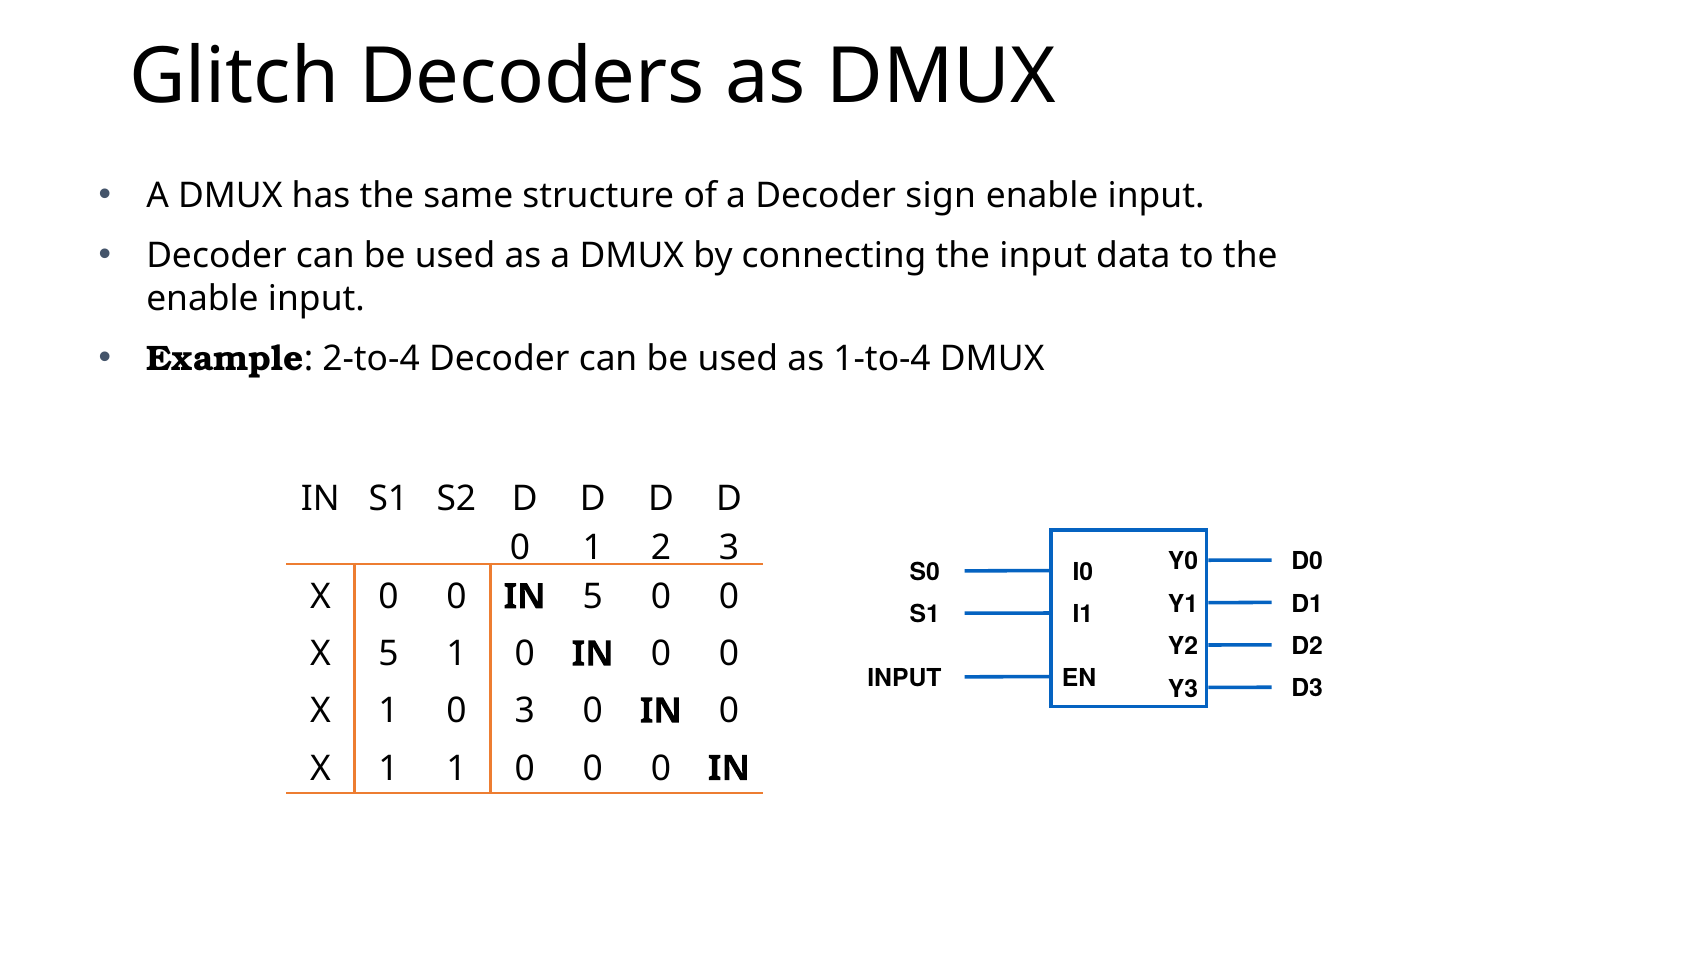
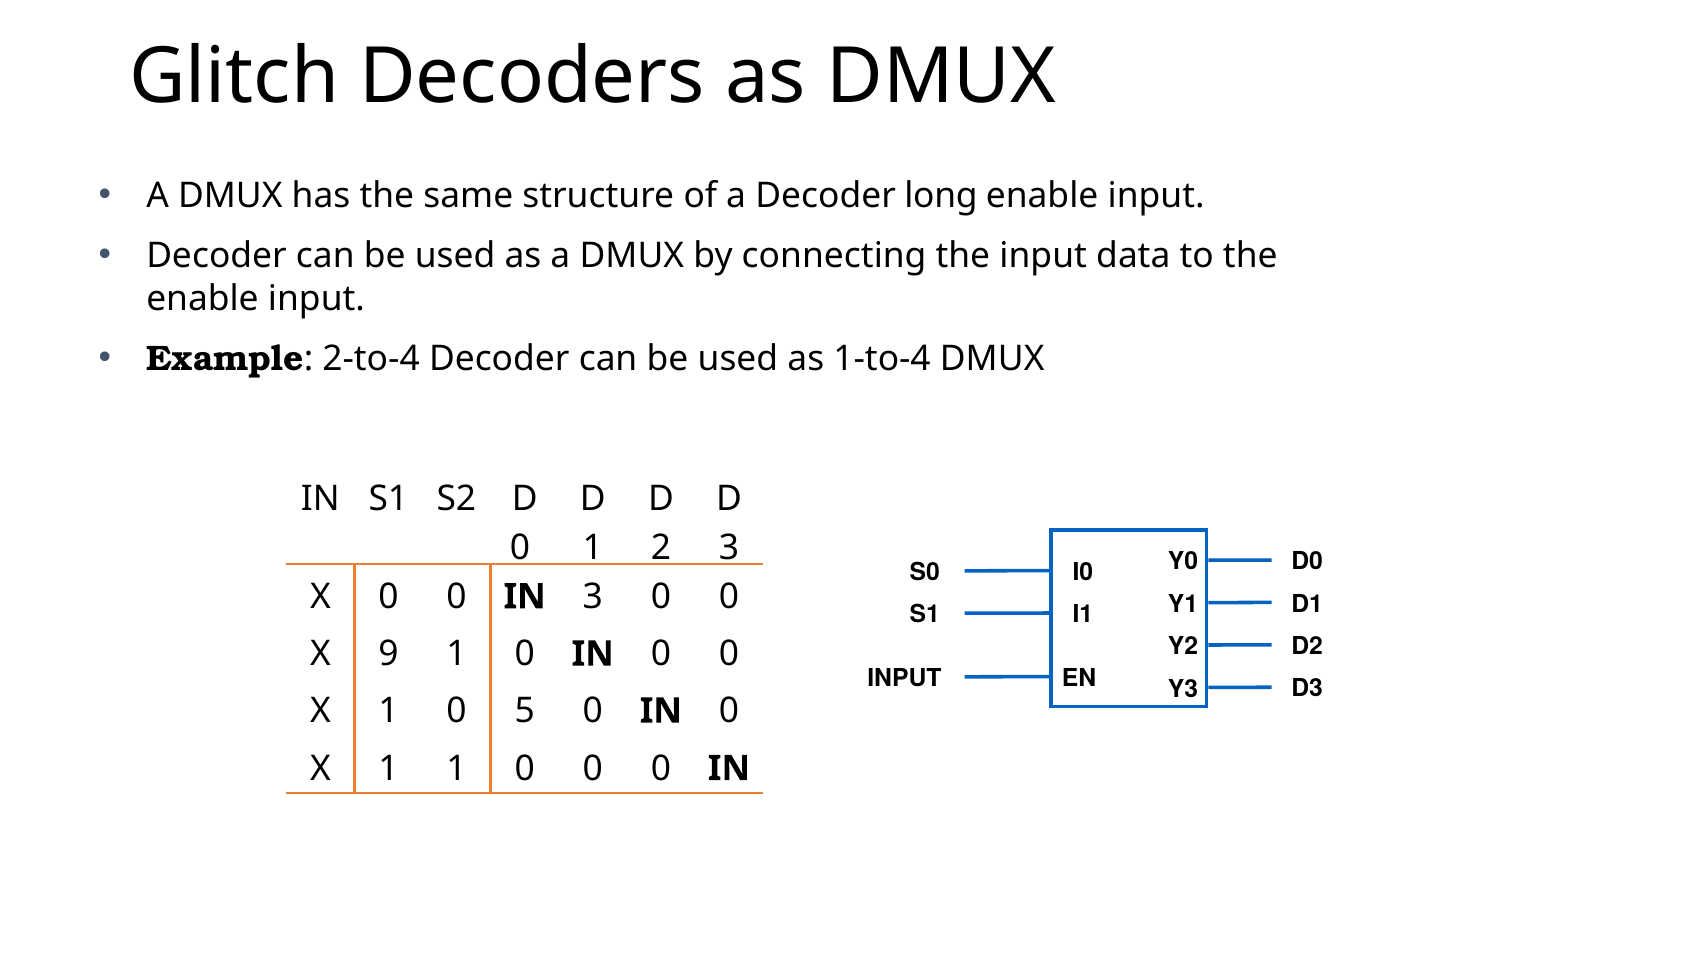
sign: sign -> long (941, 196)
IN 5: 5 -> 3 (593, 597)
X 5: 5 -> 9 (388, 654)
0 3: 3 -> 5 (525, 711)
